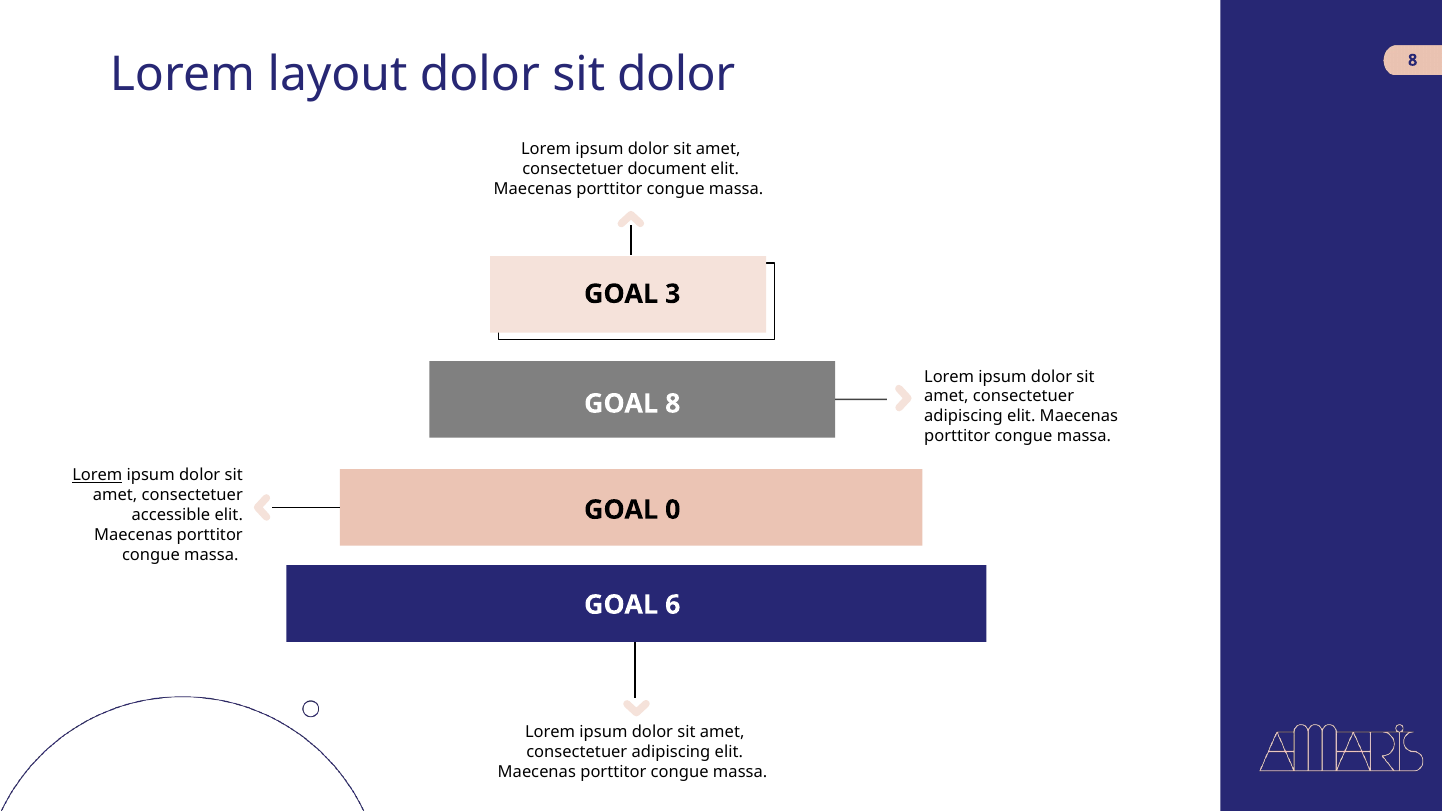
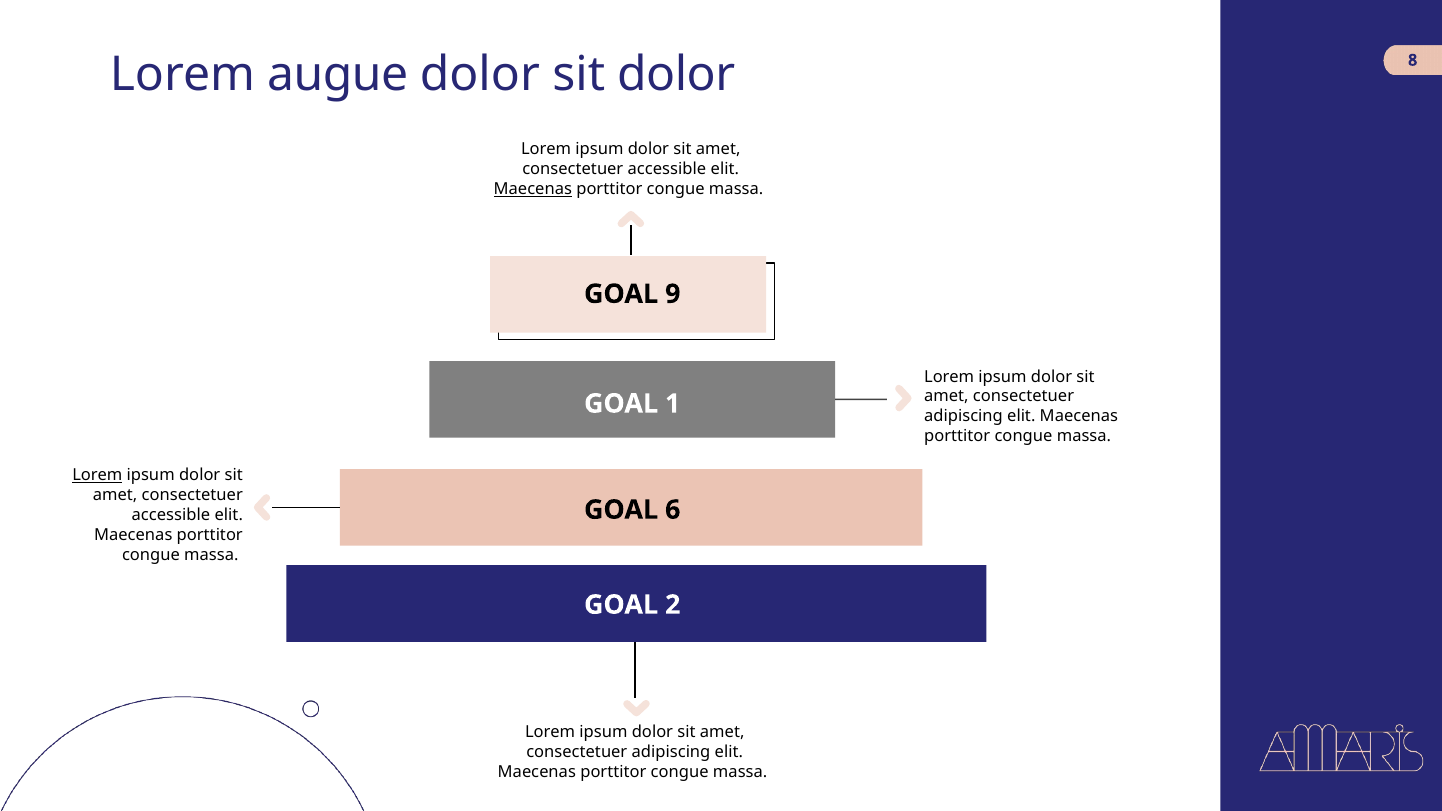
layout: layout -> augue (338, 74)
document: document -> accessible (667, 169)
Maecenas underline: none -> present (533, 189)
3: 3 -> 9 (673, 294)
GOAL 8: 8 -> 1 (673, 404)
0: 0 -> 6 (673, 510)
6: 6 -> 2 (673, 605)
